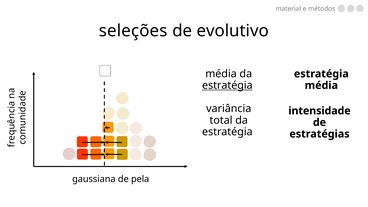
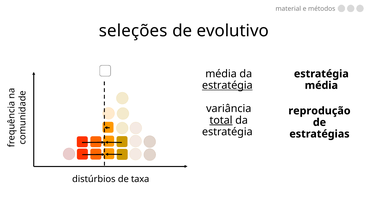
intensidade: intensidade -> reprodução (319, 111)
total underline: none -> present (221, 120)
gaussiana: gaussiana -> distúrbios (94, 179)
pela: pela -> taxa (140, 179)
